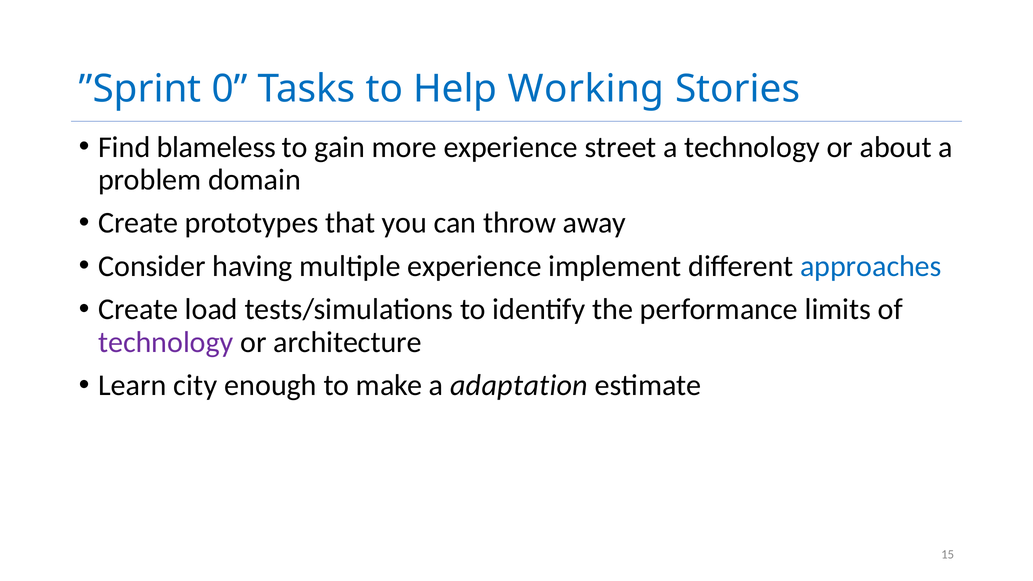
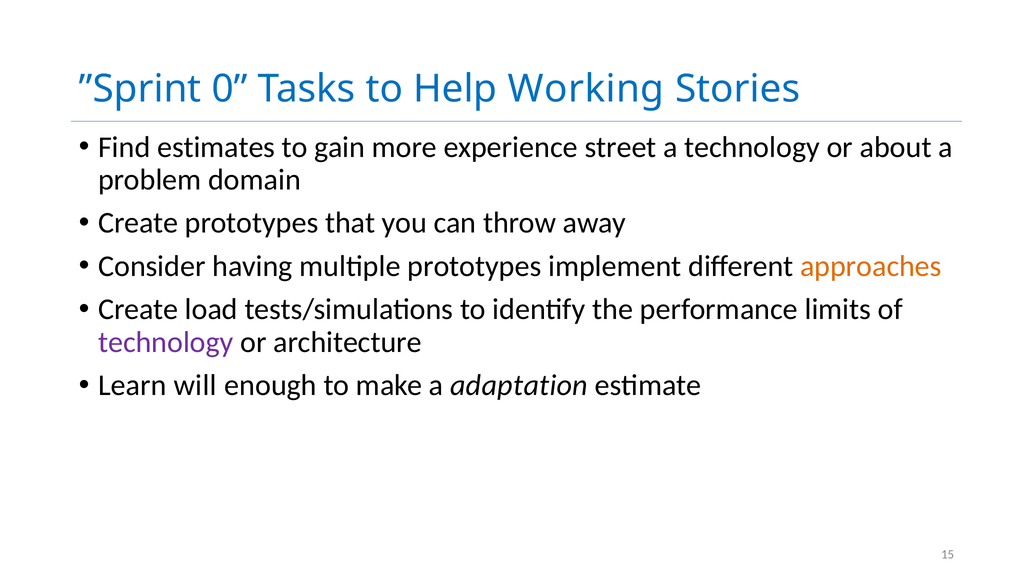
blameless: blameless -> estimates (216, 147)
multiple experience: experience -> prototypes (474, 266)
approaches colour: blue -> orange (871, 266)
city: city -> will (195, 385)
